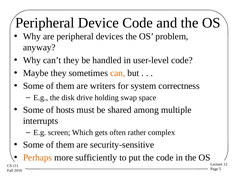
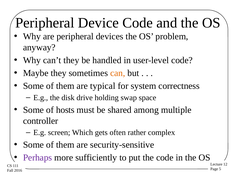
writers: writers -> typical (103, 86)
interrupts: interrupts -> controller (41, 121)
Perhaps colour: orange -> purple (38, 158)
